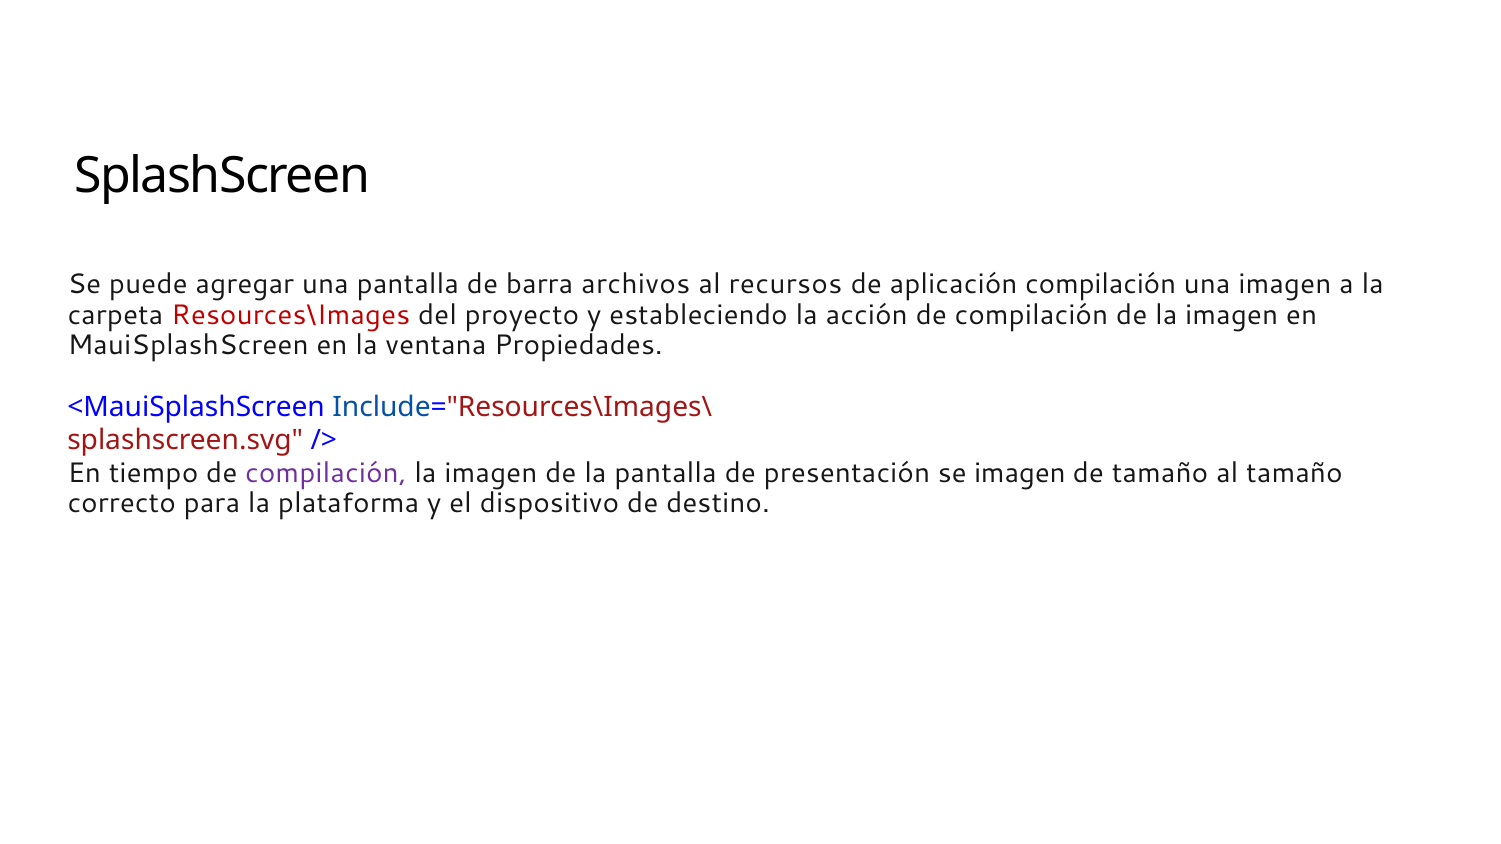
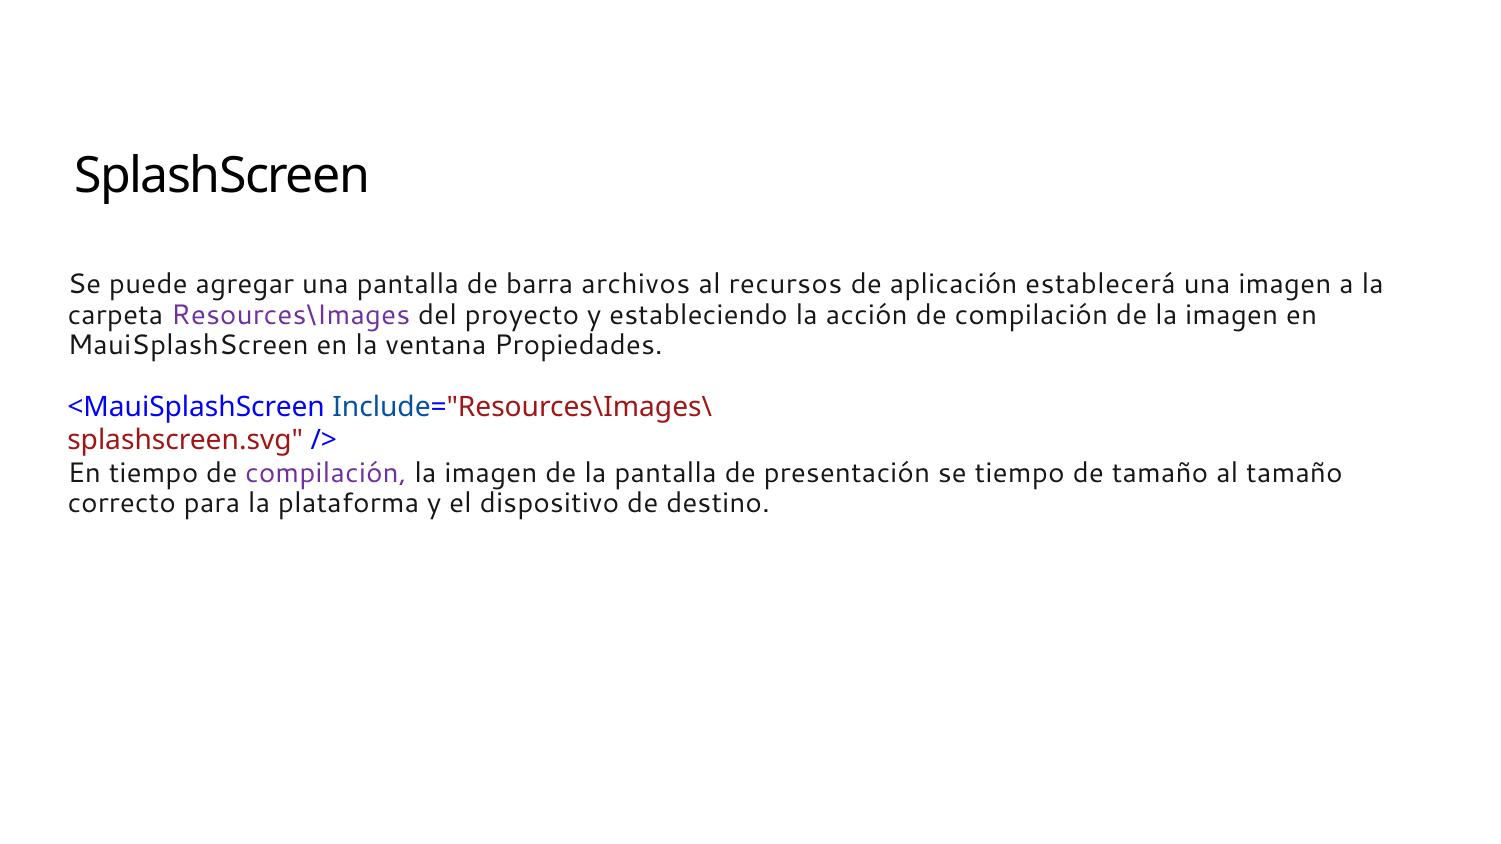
aplicación compilación: compilación -> establecerá (1100, 284)
Resources\Images colour: red -> purple (291, 315)
se imagen: imagen -> tiempo (1020, 473)
